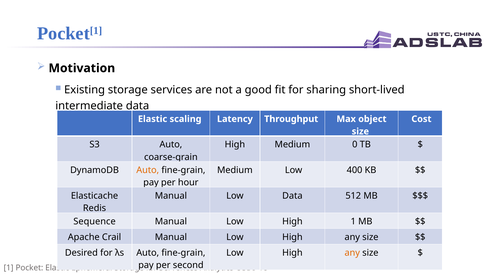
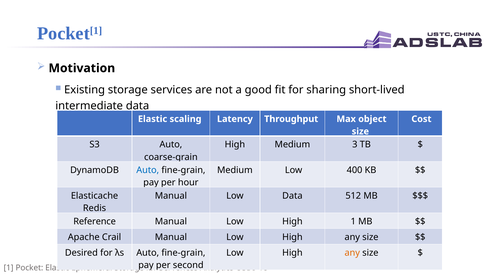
0: 0 -> 3 (355, 145)
Auto colour: orange -> blue (148, 170)
Sequence: Sequence -> Reference (95, 221)
